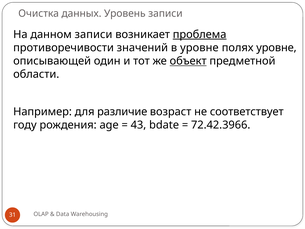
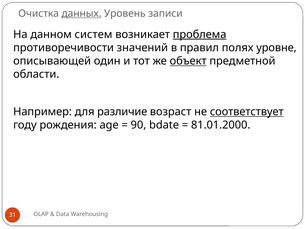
данных underline: none -> present (81, 13)
данном записи: записи -> систем (93, 34)
в уровне: уровне -> правил (199, 48)
соответствует underline: none -> present (247, 112)
43: 43 -> 90 (138, 125)
72.42.3966: 72.42.3966 -> 81.01.2000 (221, 125)
